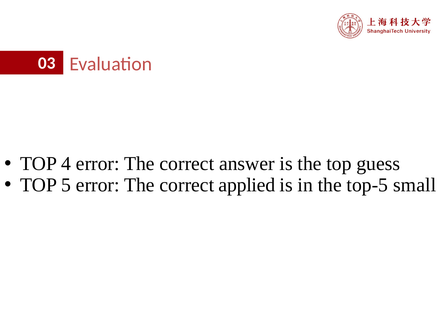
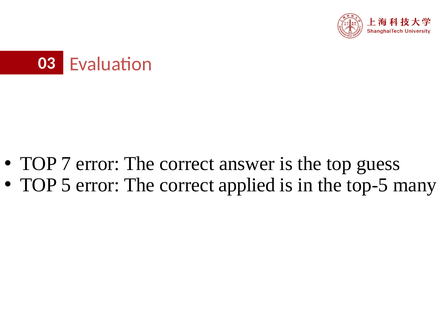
4: 4 -> 7 (66, 163)
small: small -> many (415, 185)
